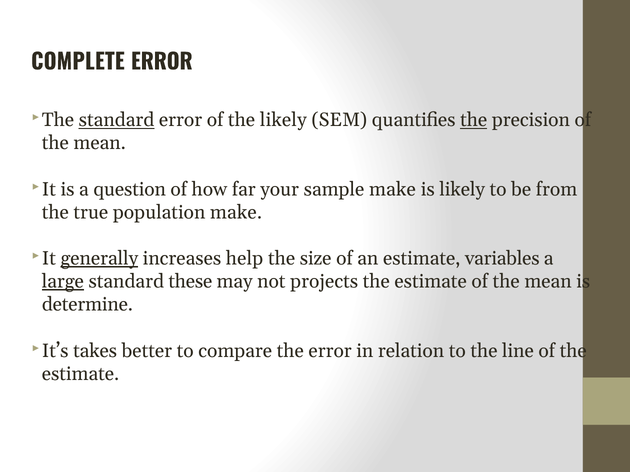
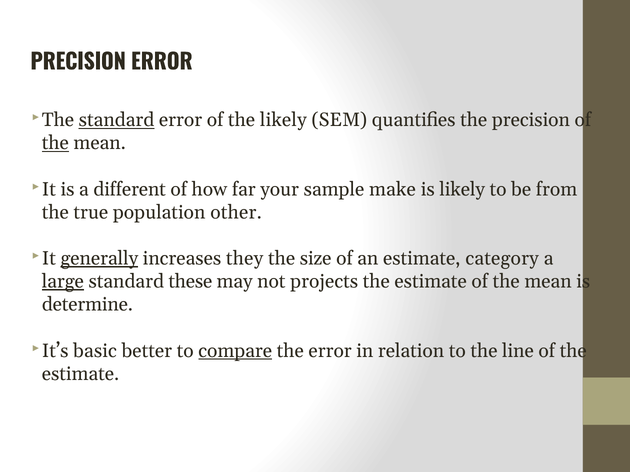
COMPLETE: COMPLETE -> PRECISION (78, 62)
the underline: present -> none (474, 120)
the underline: none -> present (55, 143)
question: question -> different (130, 189)
population make: make -> other (236, 213)
help: help -> they (245, 259)
variables: variables -> category (502, 259)
takes: takes -> basic (95, 351)
compare underline: none -> present (235, 351)
